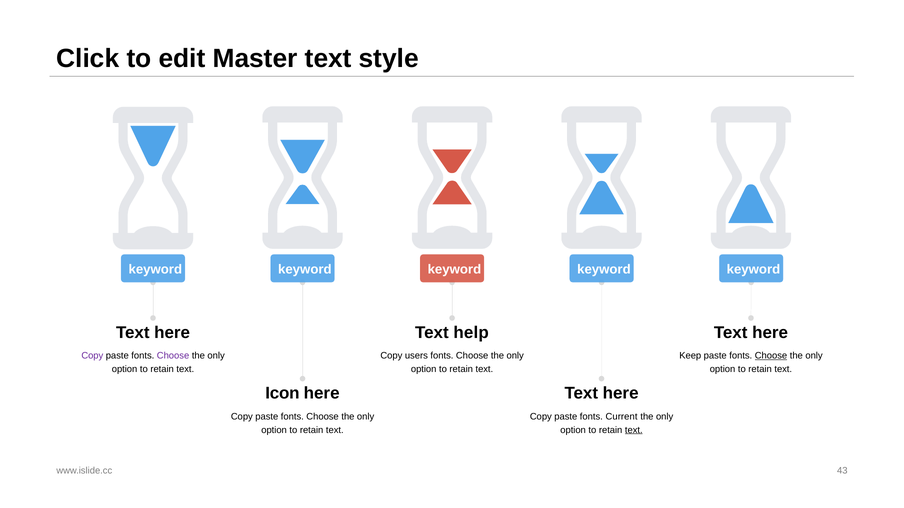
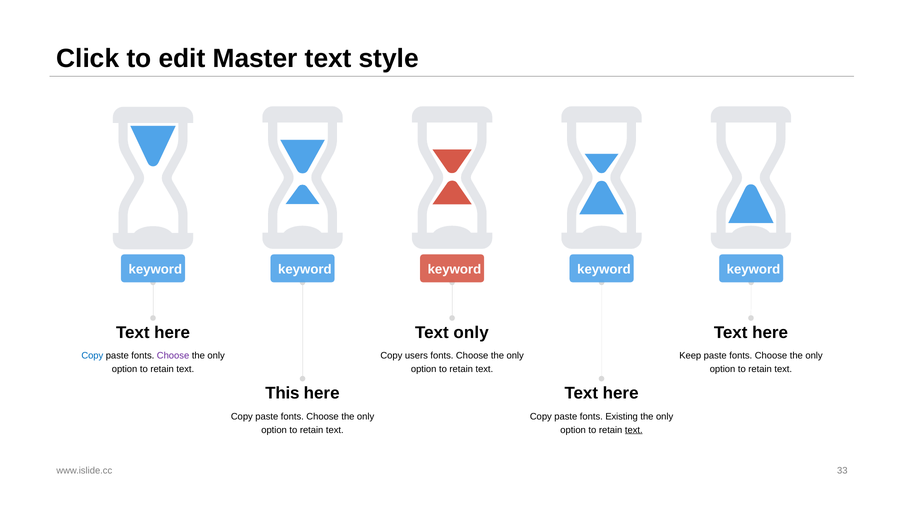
Text help: help -> only (471, 333)
Copy colour: purple -> blue (92, 356)
Choose underline: present -> none (771, 356)
Icon: Icon -> This (282, 394)
Current: Current -> Existing (622, 417)
43: 43 -> 33 (842, 471)
